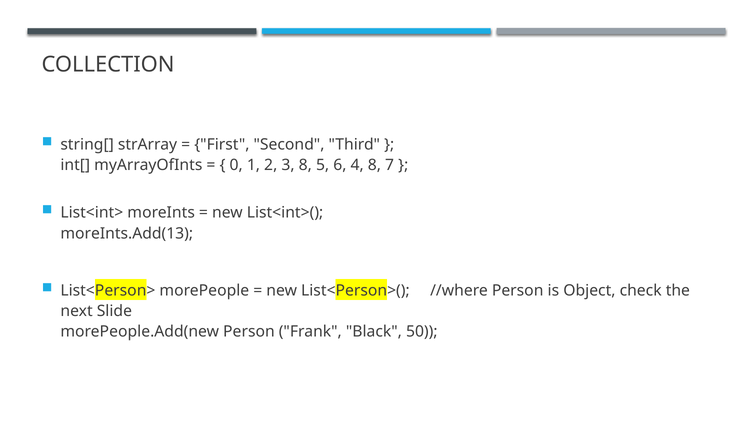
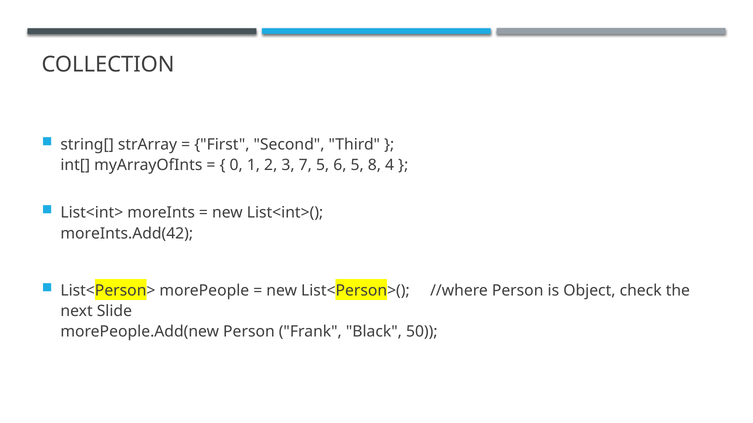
3 8: 8 -> 7 (305, 165)
6 4: 4 -> 5 (357, 165)
7: 7 -> 4 (390, 165)
moreInts.Add(13: moreInts.Add(13 -> moreInts.Add(42 (127, 234)
